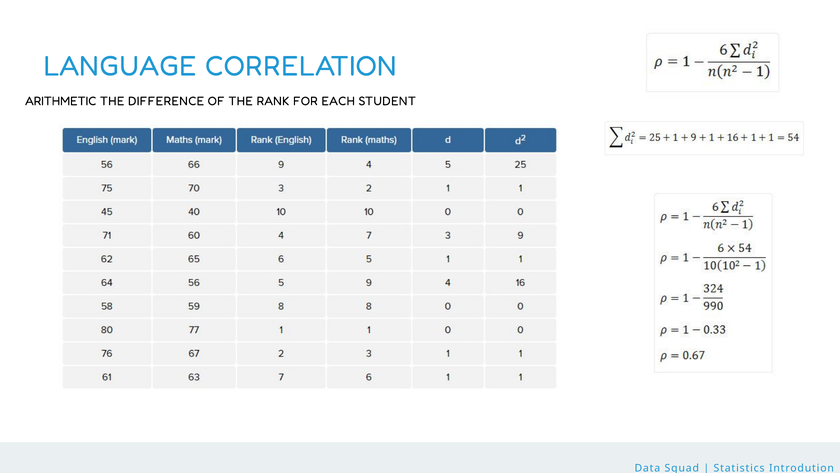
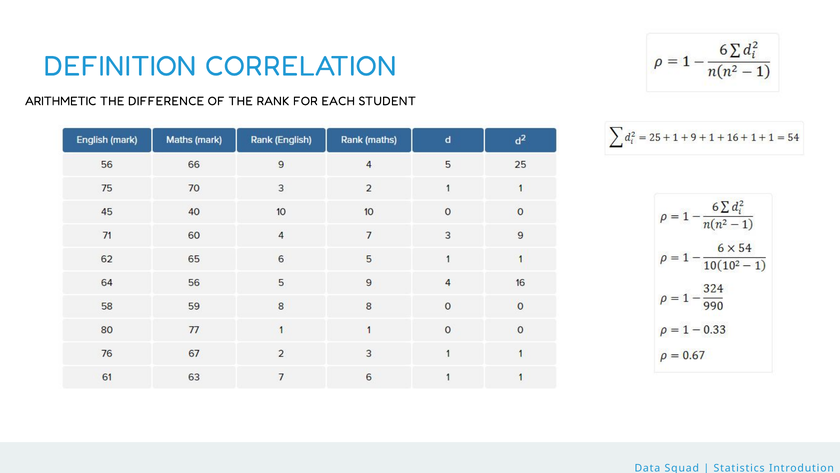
LANGUAGE: LANGUAGE -> DEFINITION (120, 66)
